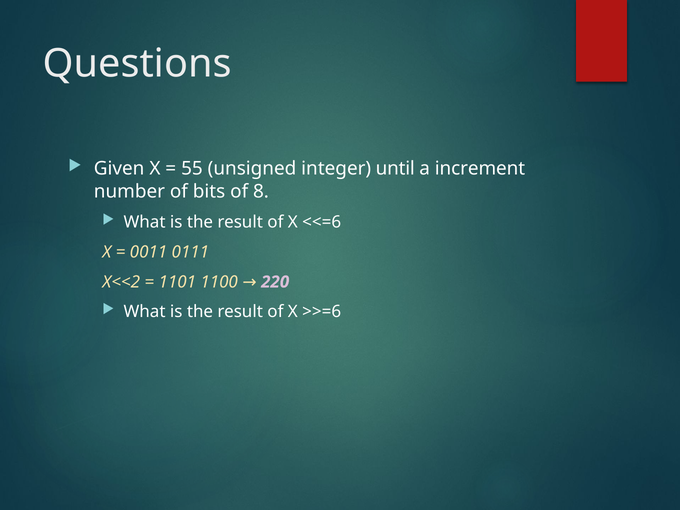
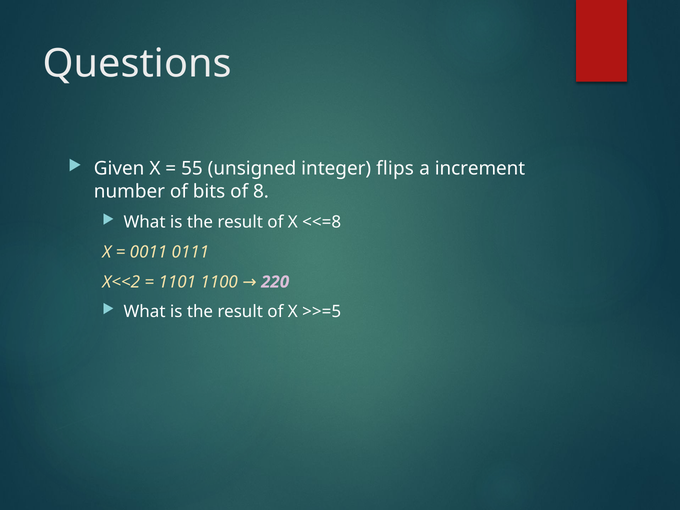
until: until -> flips (395, 169)
<<=6: <<=6 -> <<=8 (322, 222)
>>=6: >>=6 -> >>=5 (322, 312)
